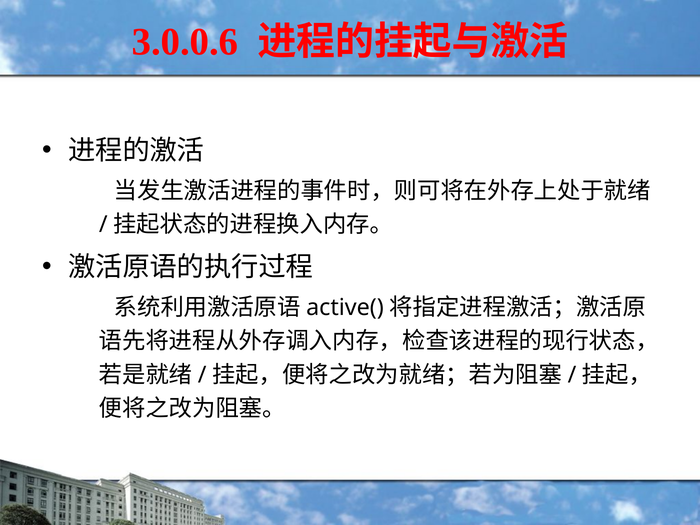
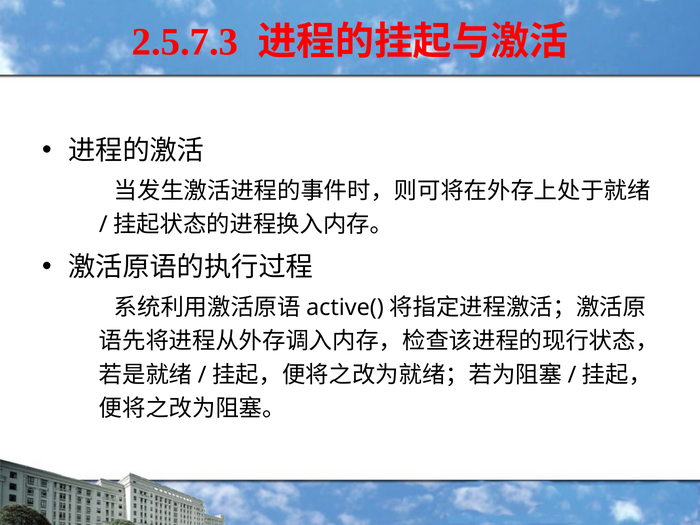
3.0.0.6: 3.0.0.6 -> 2.5.7.3 (185, 42)
